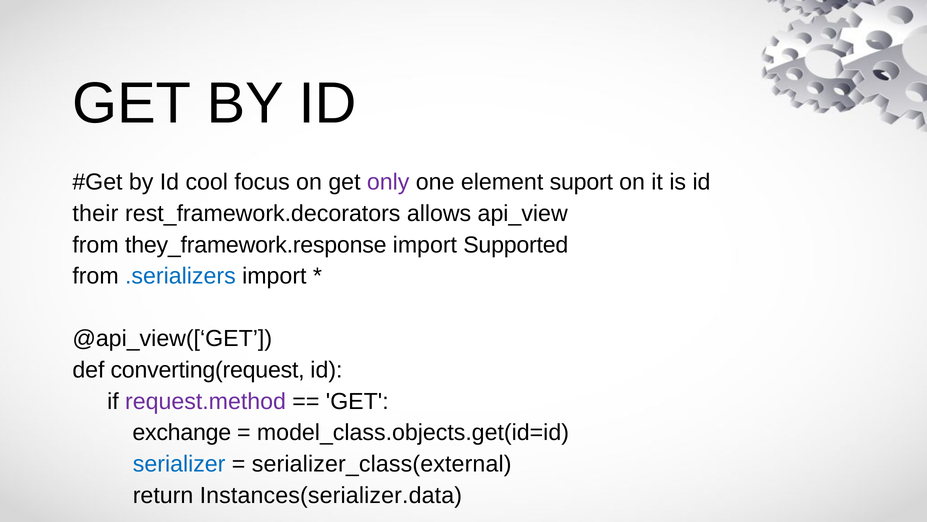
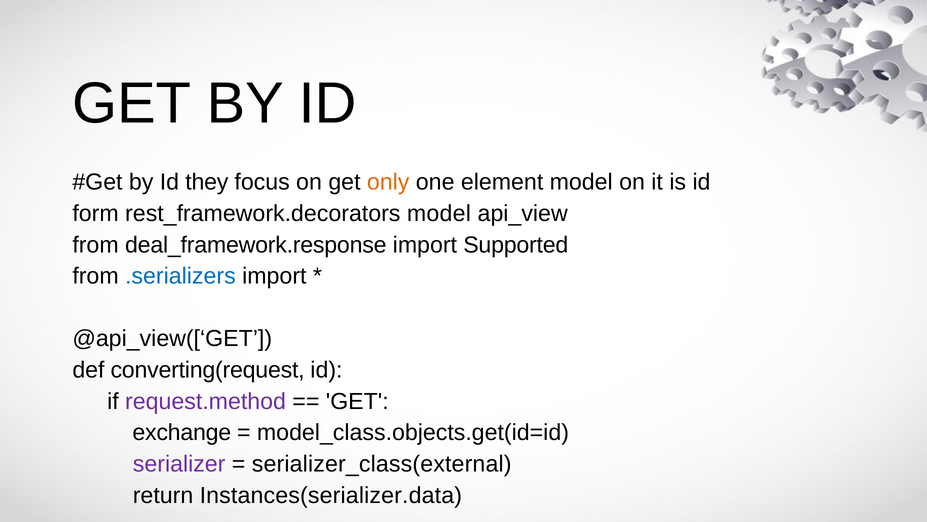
cool: cool -> they (207, 182)
only colour: purple -> orange (388, 182)
element suport: suport -> model (581, 182)
their: their -> form (96, 213)
rest_framework.decorators allows: allows -> model (439, 213)
they_framework.response: they_framework.response -> deal_framework.response (256, 245)
serializer colour: blue -> purple (179, 464)
